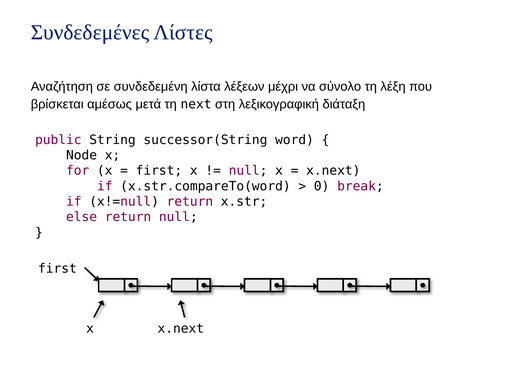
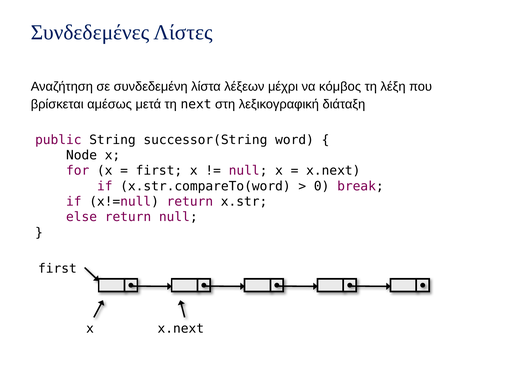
σύνολο: σύνολο -> κόμβος (340, 87)
